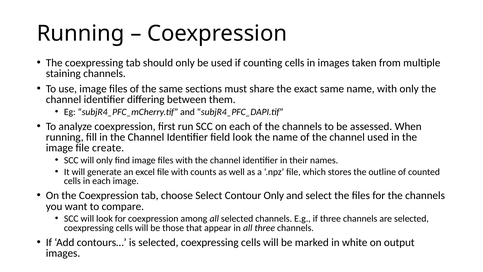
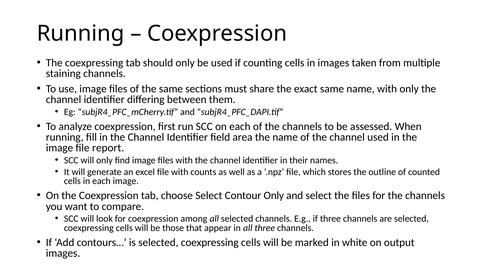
field look: look -> area (242, 137)
create: create -> report (108, 148)
